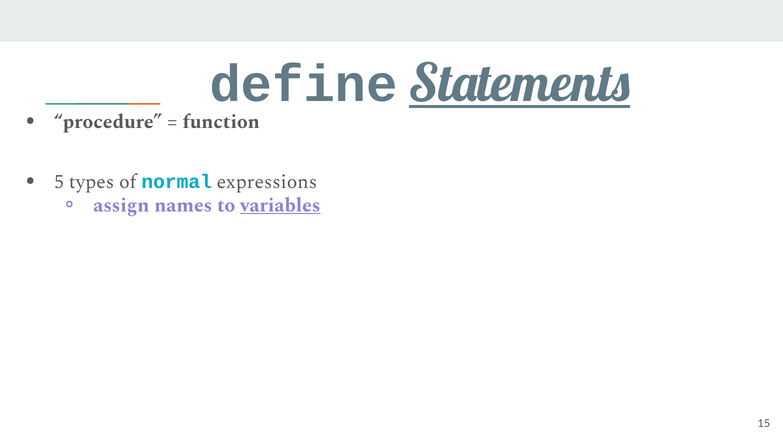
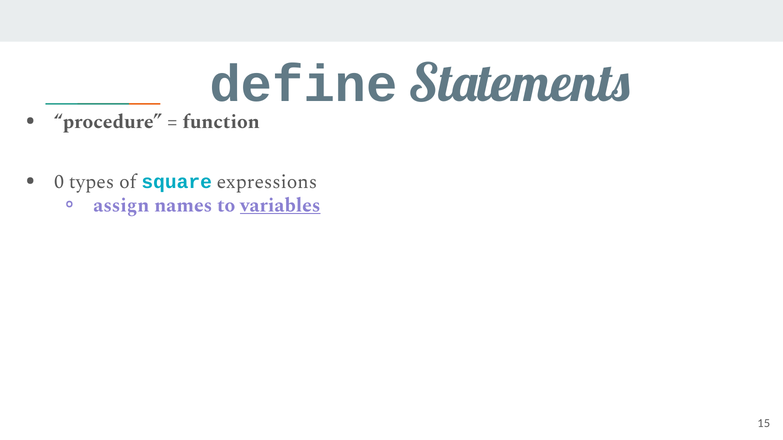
Statements underline: present -> none (519, 84)
5: 5 -> 0 (59, 182)
normal: normal -> square (177, 182)
